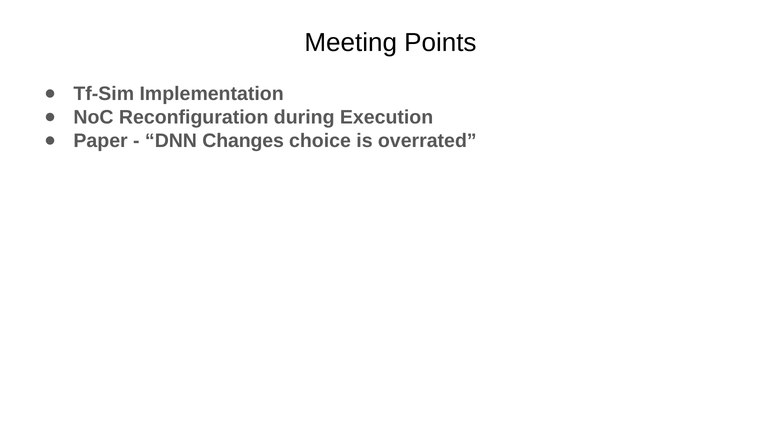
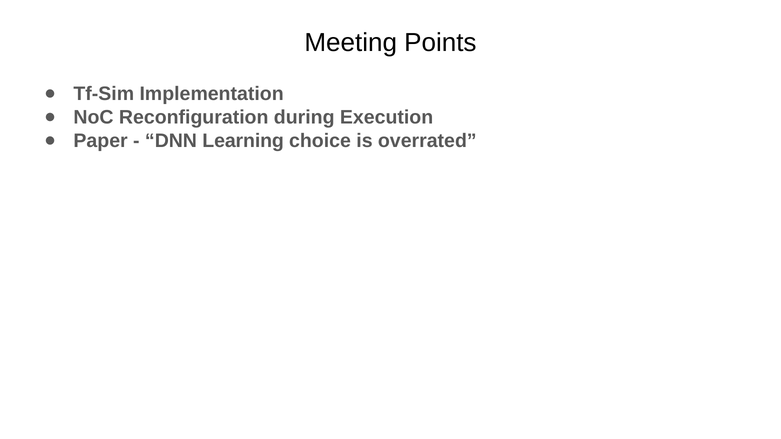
Changes: Changes -> Learning (243, 141)
